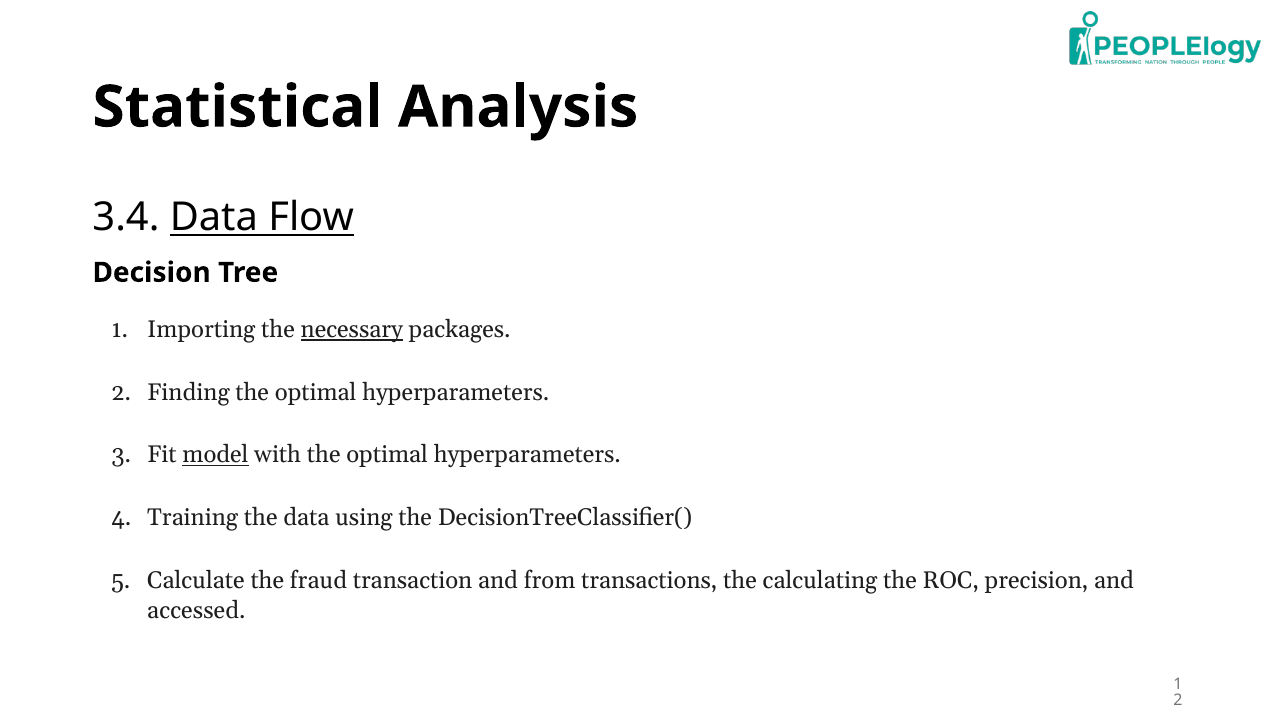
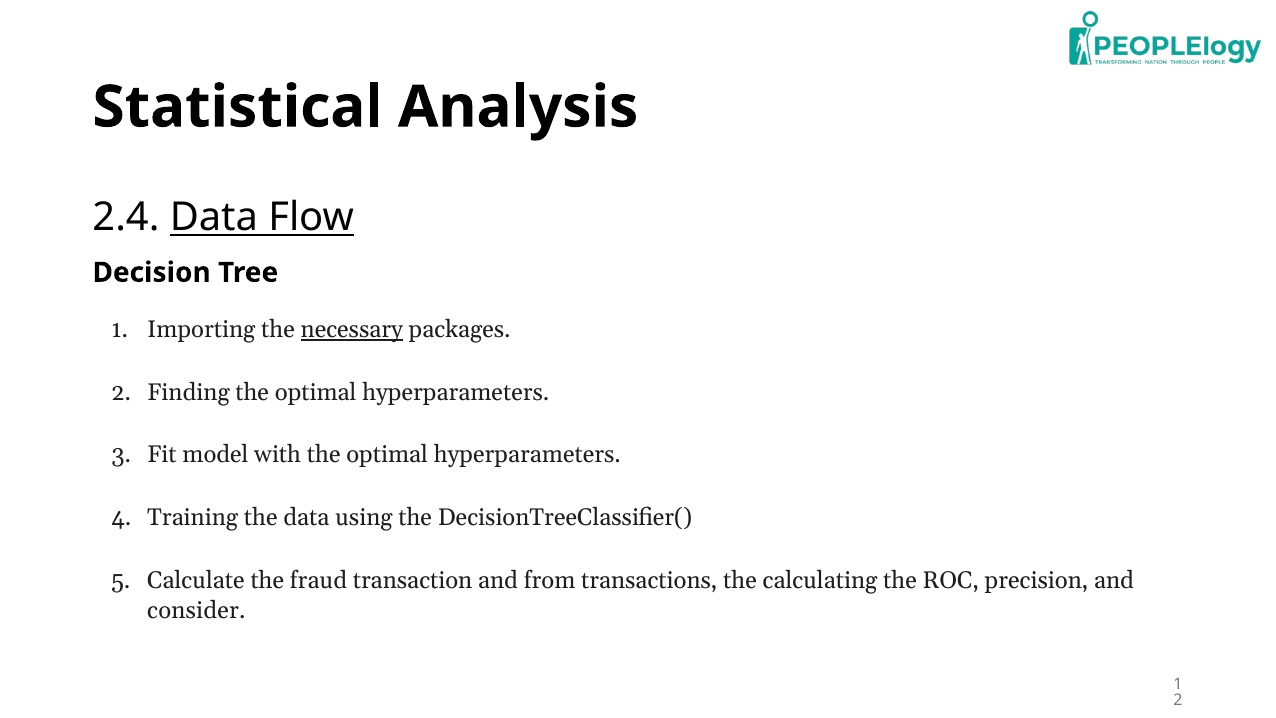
3.4: 3.4 -> 2.4 (126, 217)
model underline: present -> none (216, 455)
accessed: accessed -> consider (196, 611)
